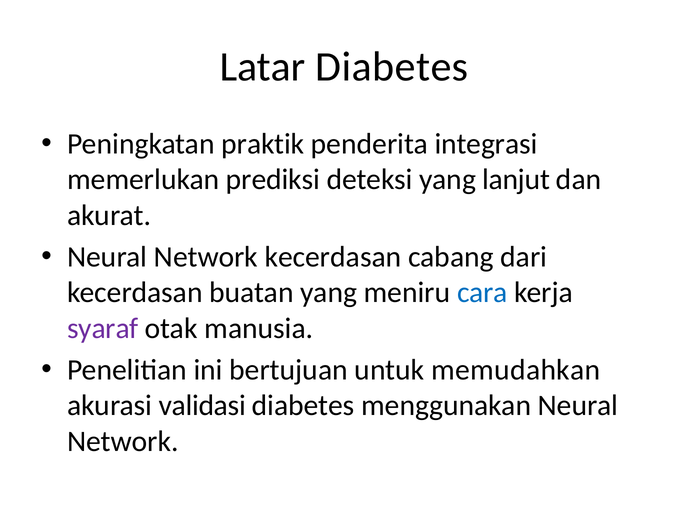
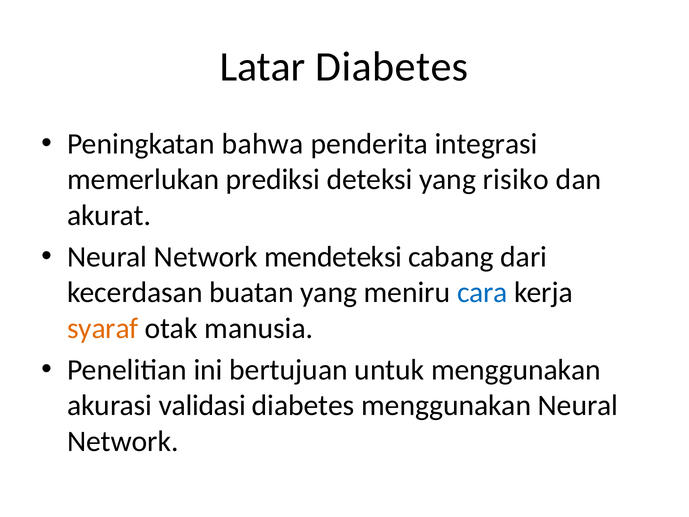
praktik: praktik -> bahwa (263, 144)
lanjut: lanjut -> risiko (516, 180)
Network kecerdasan: kecerdasan -> mendeteksi (333, 257)
syaraf colour: purple -> orange (103, 328)
untuk memudahkan: memudahkan -> menggunakan (516, 370)
